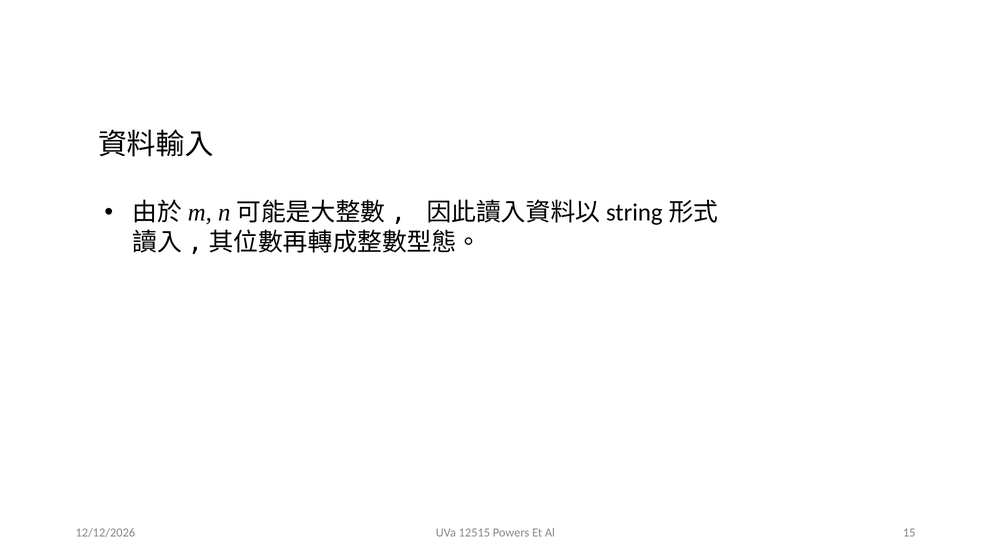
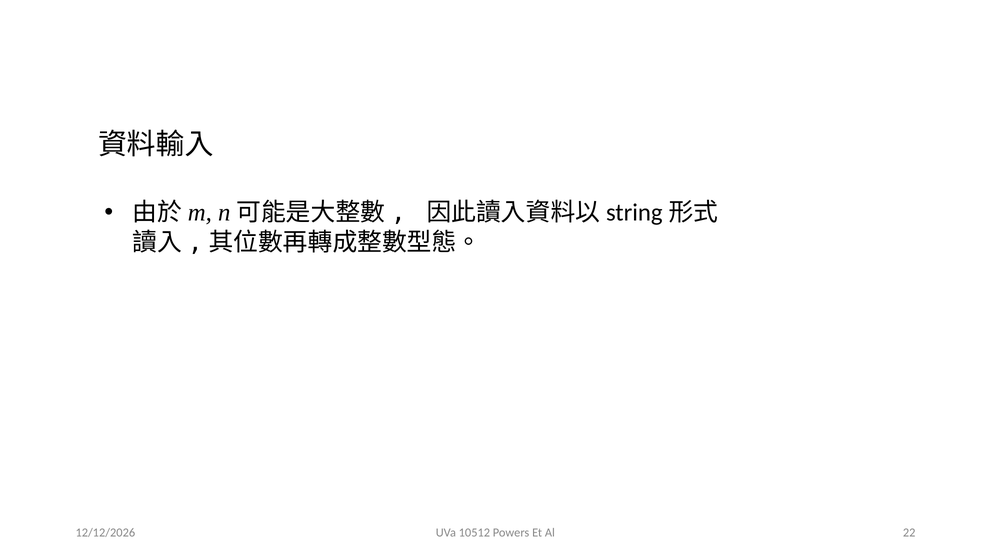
12515: 12515 -> 10512 (474, 532)
15: 15 -> 22 (909, 532)
